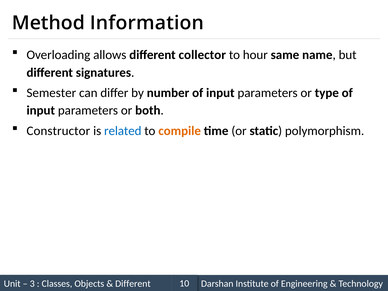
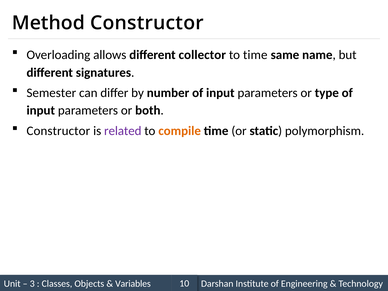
Method Information: Information -> Constructor (147, 23)
to hour: hour -> time (255, 55)
related colour: blue -> purple (123, 131)
Different: Different -> Variables (133, 284)
